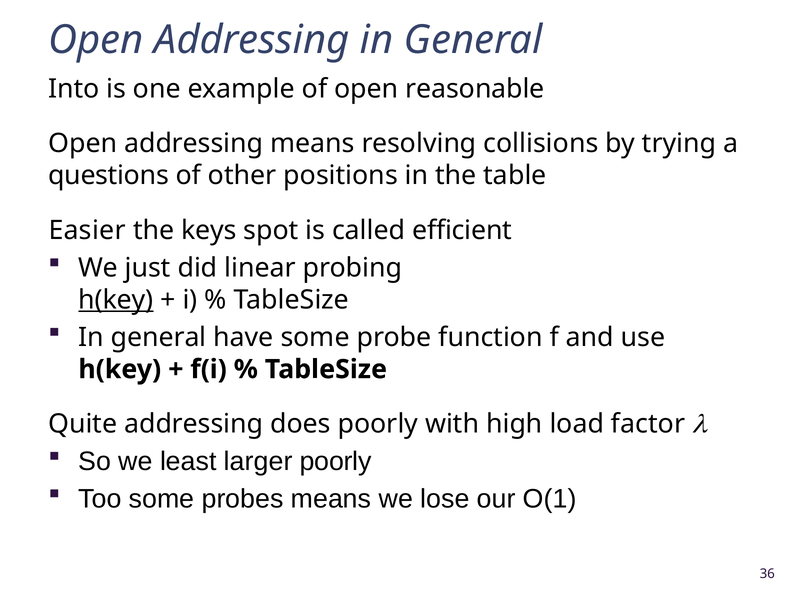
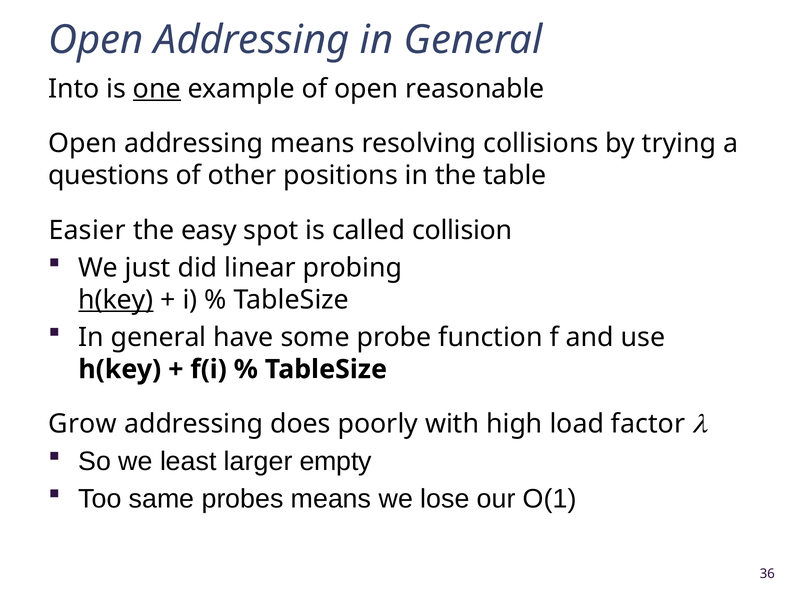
one underline: none -> present (157, 89)
keys: keys -> easy (209, 230)
efficient: efficient -> collision (462, 230)
Quite: Quite -> Grow (83, 424)
larger poorly: poorly -> empty (336, 462)
Too some: some -> same (162, 499)
